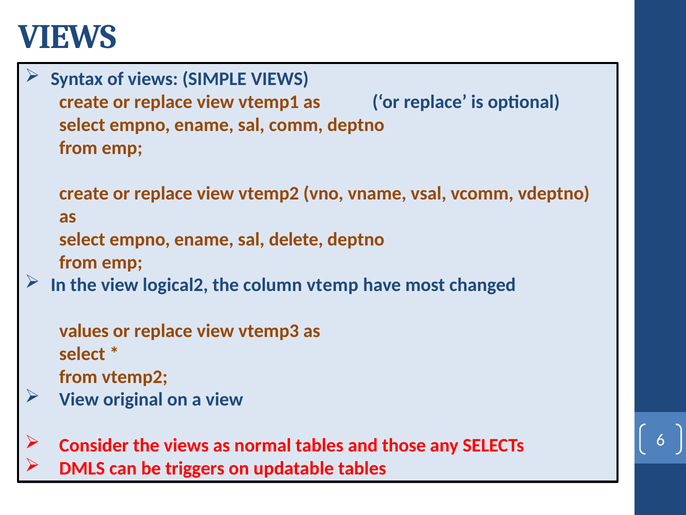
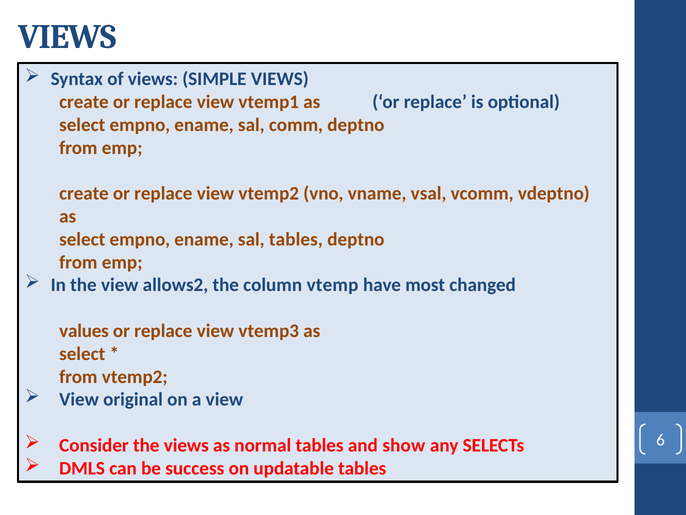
sal delete: delete -> tables (296, 239)
logical2: logical2 -> allows2 (175, 285)
those: those -> show (404, 445)
triggers: triggers -> success (195, 468)
